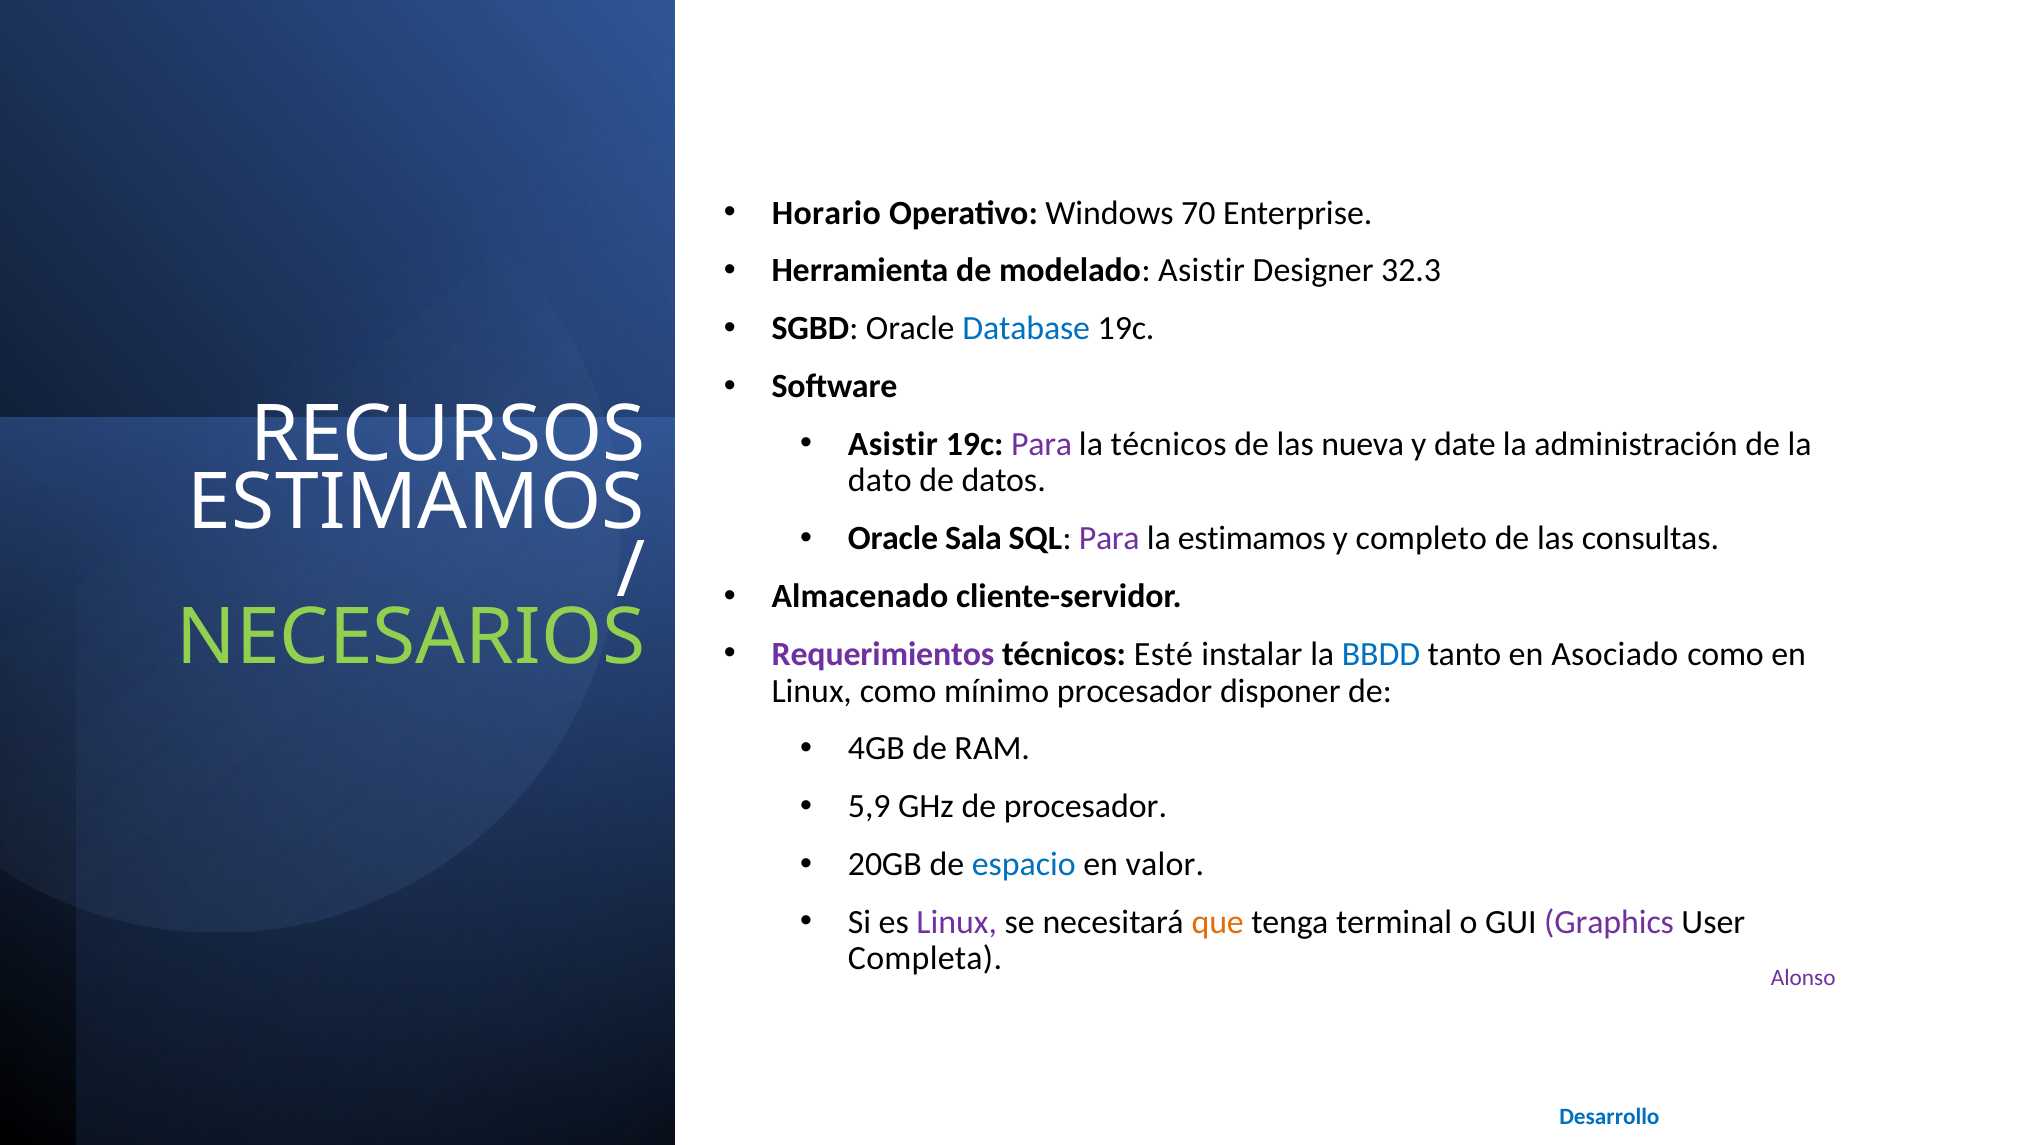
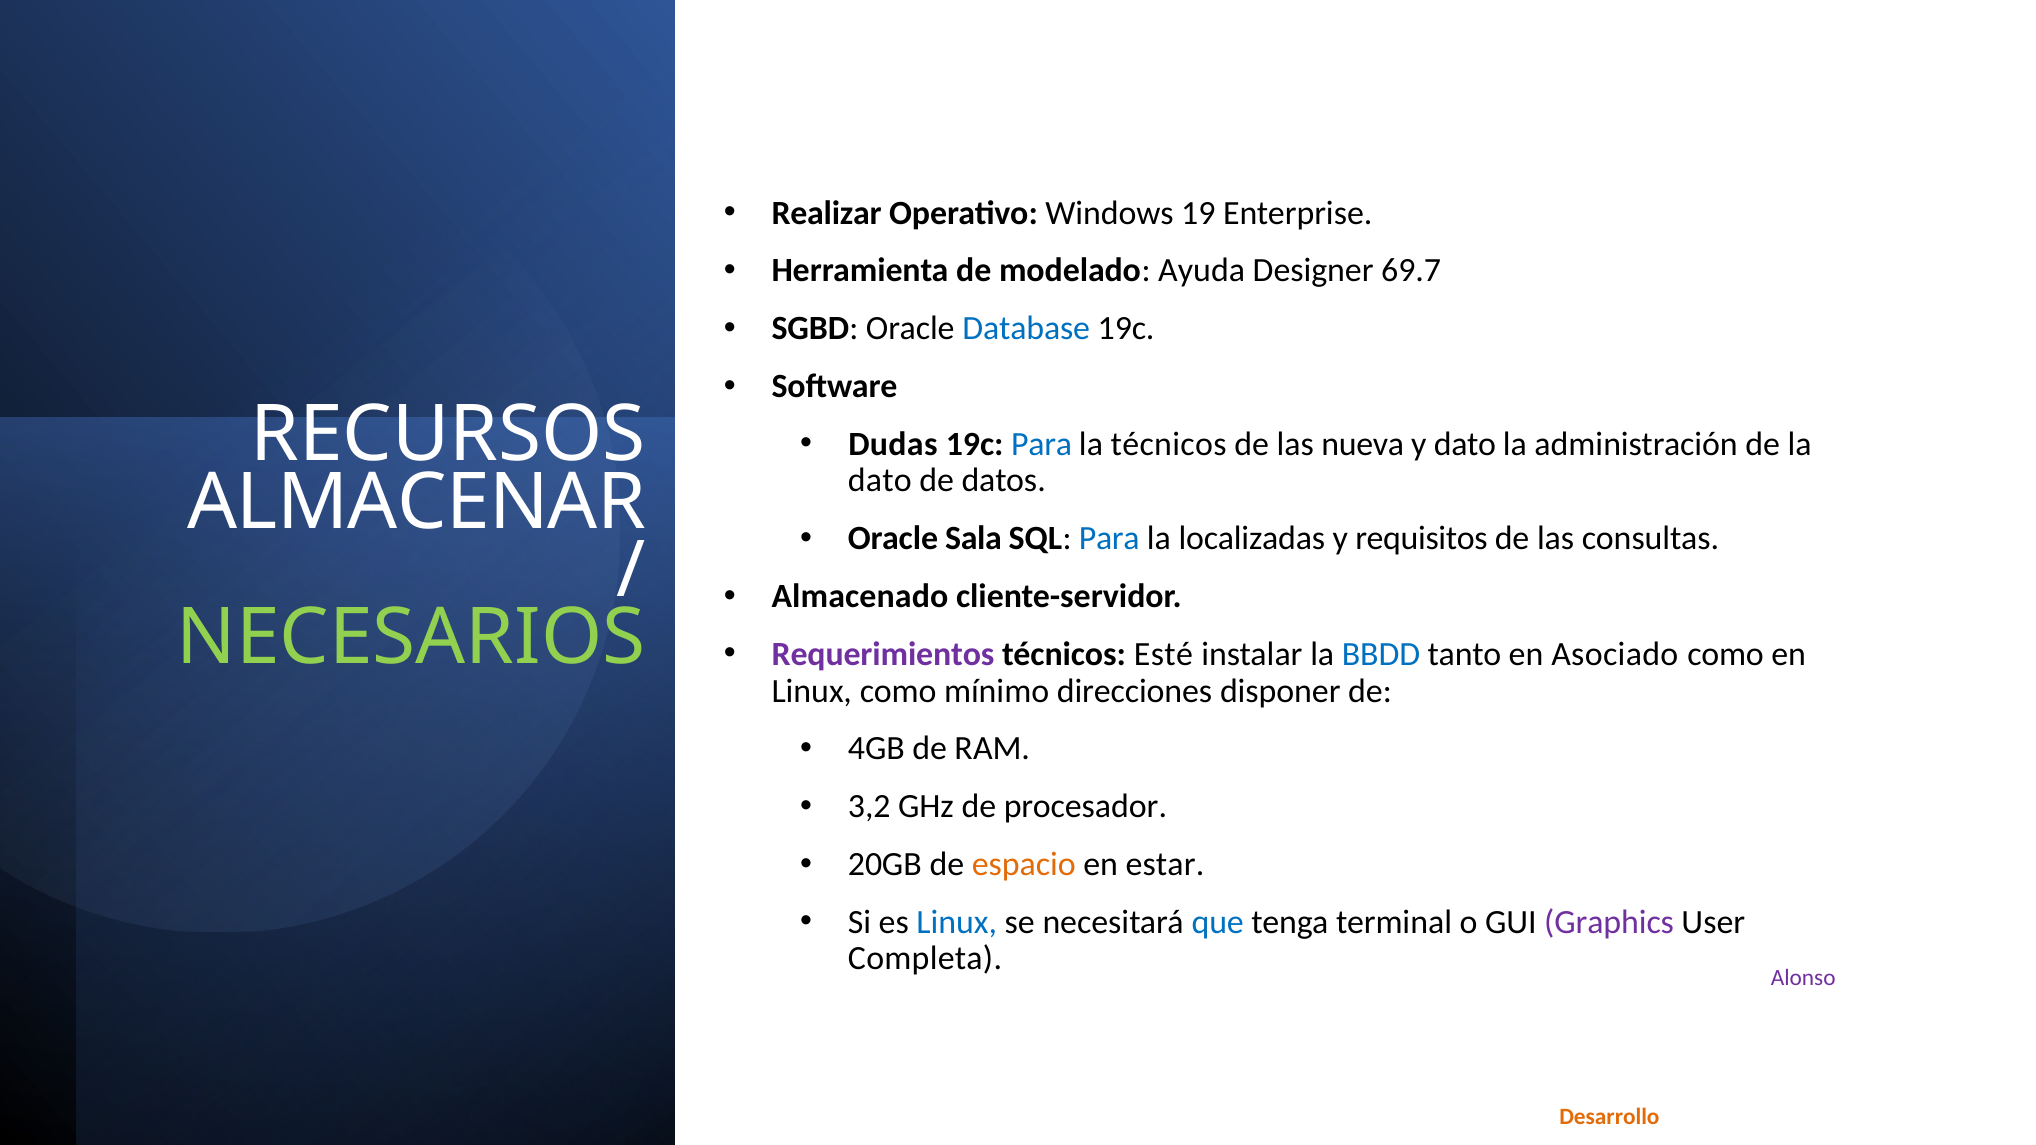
Horario: Horario -> Realizar (827, 213)
70: 70 -> 19 (1198, 213)
modelado Asistir: Asistir -> Ayuda (1202, 271)
32.3: 32.3 -> 69.7 (1411, 271)
Asistir: Asistir -> Dudas (893, 444)
Para colour: purple -> blue (1042, 444)
y date: date -> dato (1465, 444)
ESTIMAMOS: ESTIMAMOS -> ALMACENAR (417, 502)
Para colour: purple -> blue (1109, 539)
la estimamos: estimamos -> localizadas (1252, 539)
completo: completo -> requisitos (1421, 539)
mínimo procesador: procesador -> direcciones (1135, 691)
5,9: 5,9 -> 3,2 (869, 807)
espacio colour: blue -> orange (1024, 864)
valor: valor -> estar (1165, 864)
Linux colour: purple -> blue (957, 922)
que colour: orange -> blue (1218, 922)
Desarrollo colour: blue -> orange (1609, 1117)
